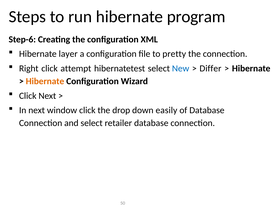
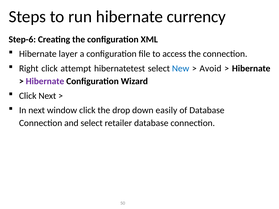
program: program -> currency (196, 17)
pretty: pretty -> access (174, 54)
Differ: Differ -> Avoid (210, 69)
Hibernate colour: orange -> purple (45, 81)
